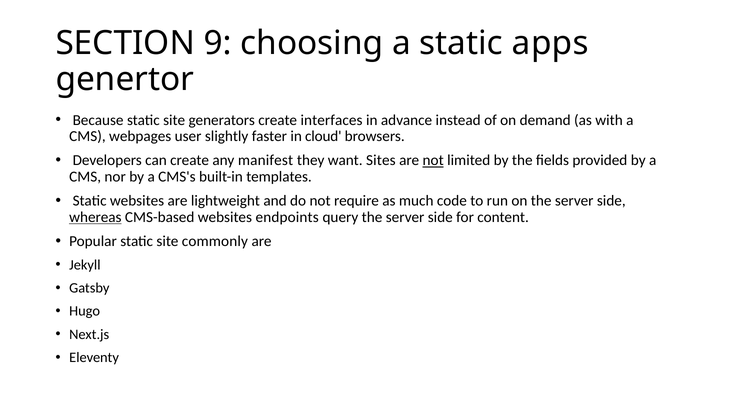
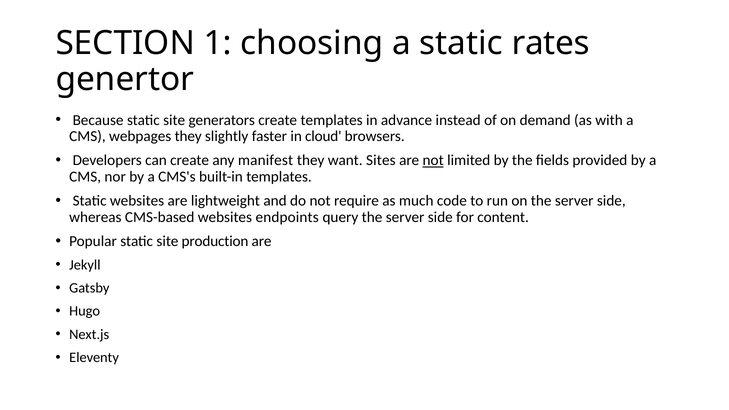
9: 9 -> 1 (218, 43)
apps: apps -> rates (551, 43)
create interfaces: interfaces -> templates (332, 120)
webpages user: user -> they (188, 136)
whereas underline: present -> none (95, 217)
commonly: commonly -> production (215, 241)
